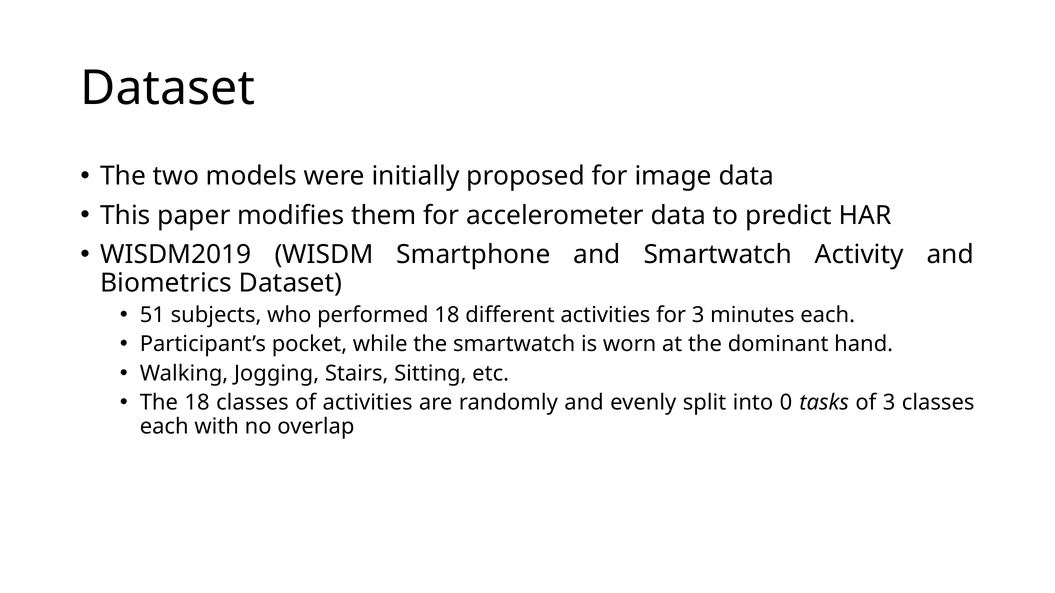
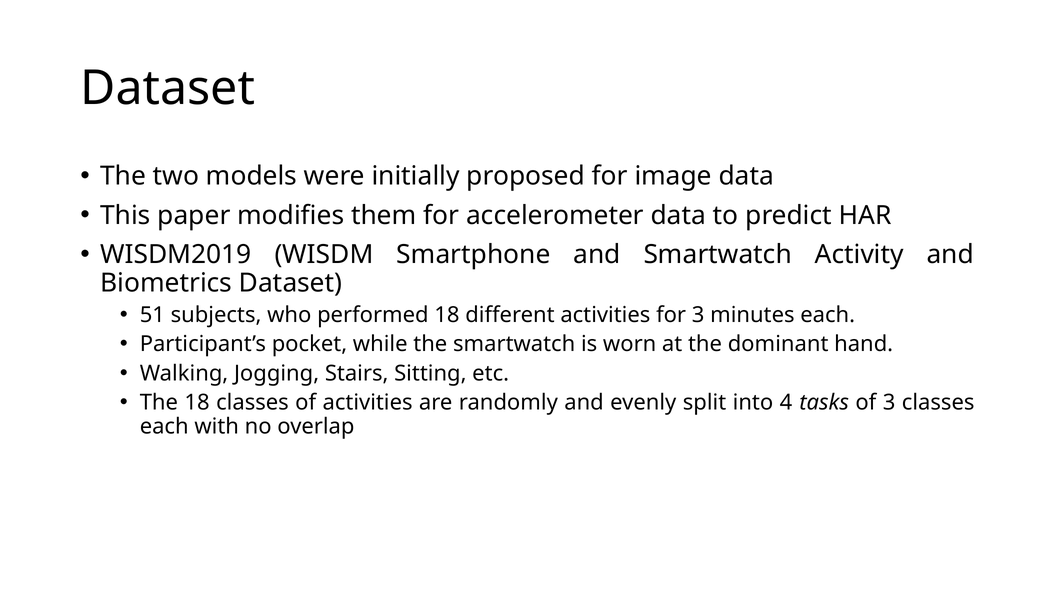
0: 0 -> 4 (786, 403)
